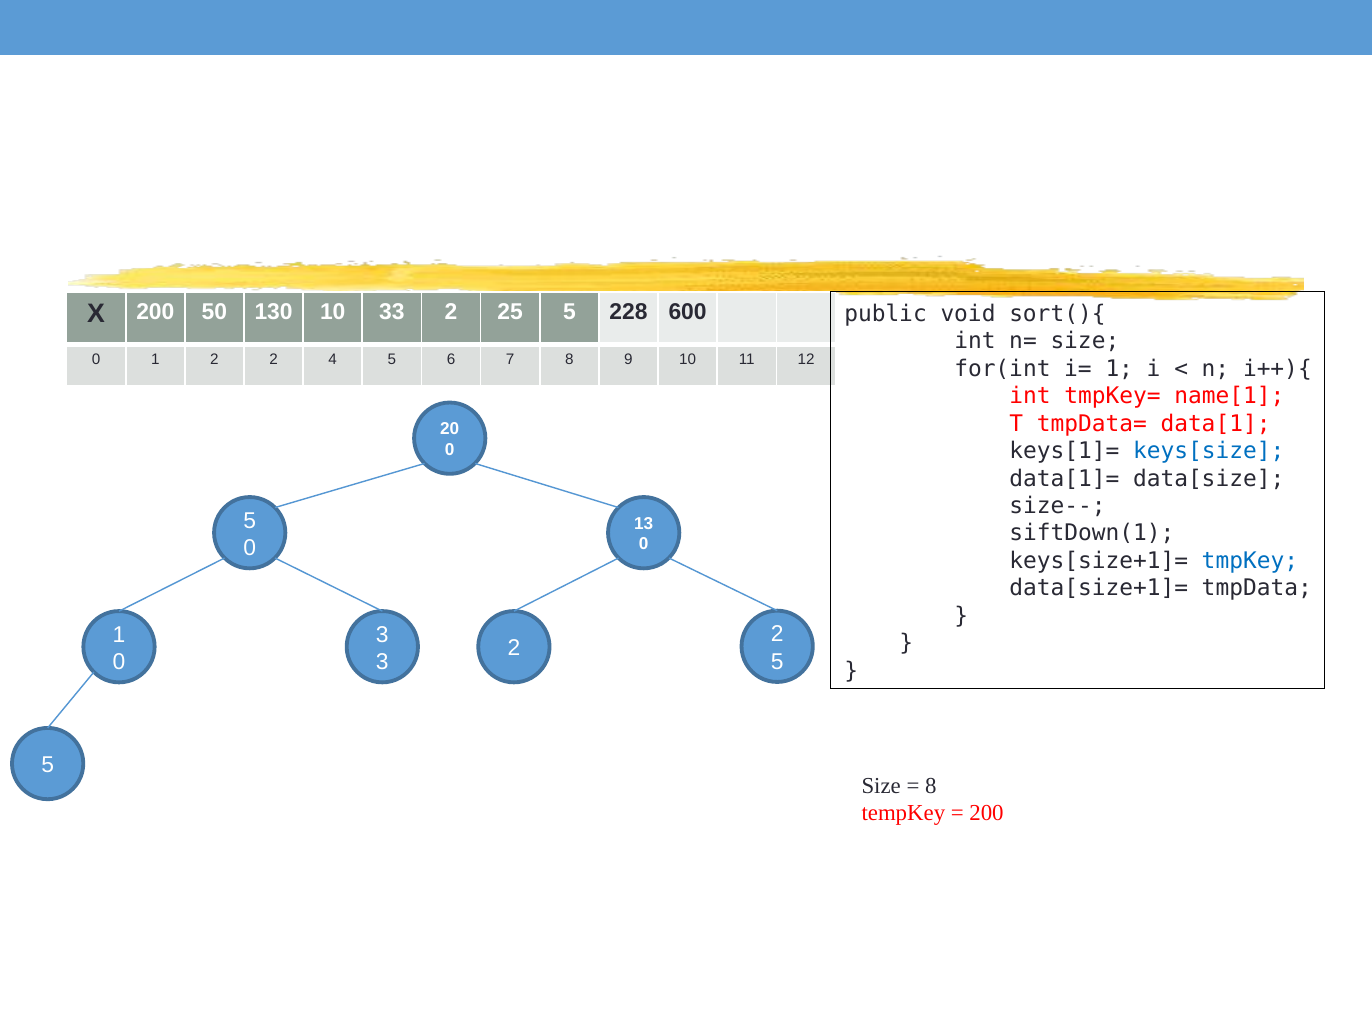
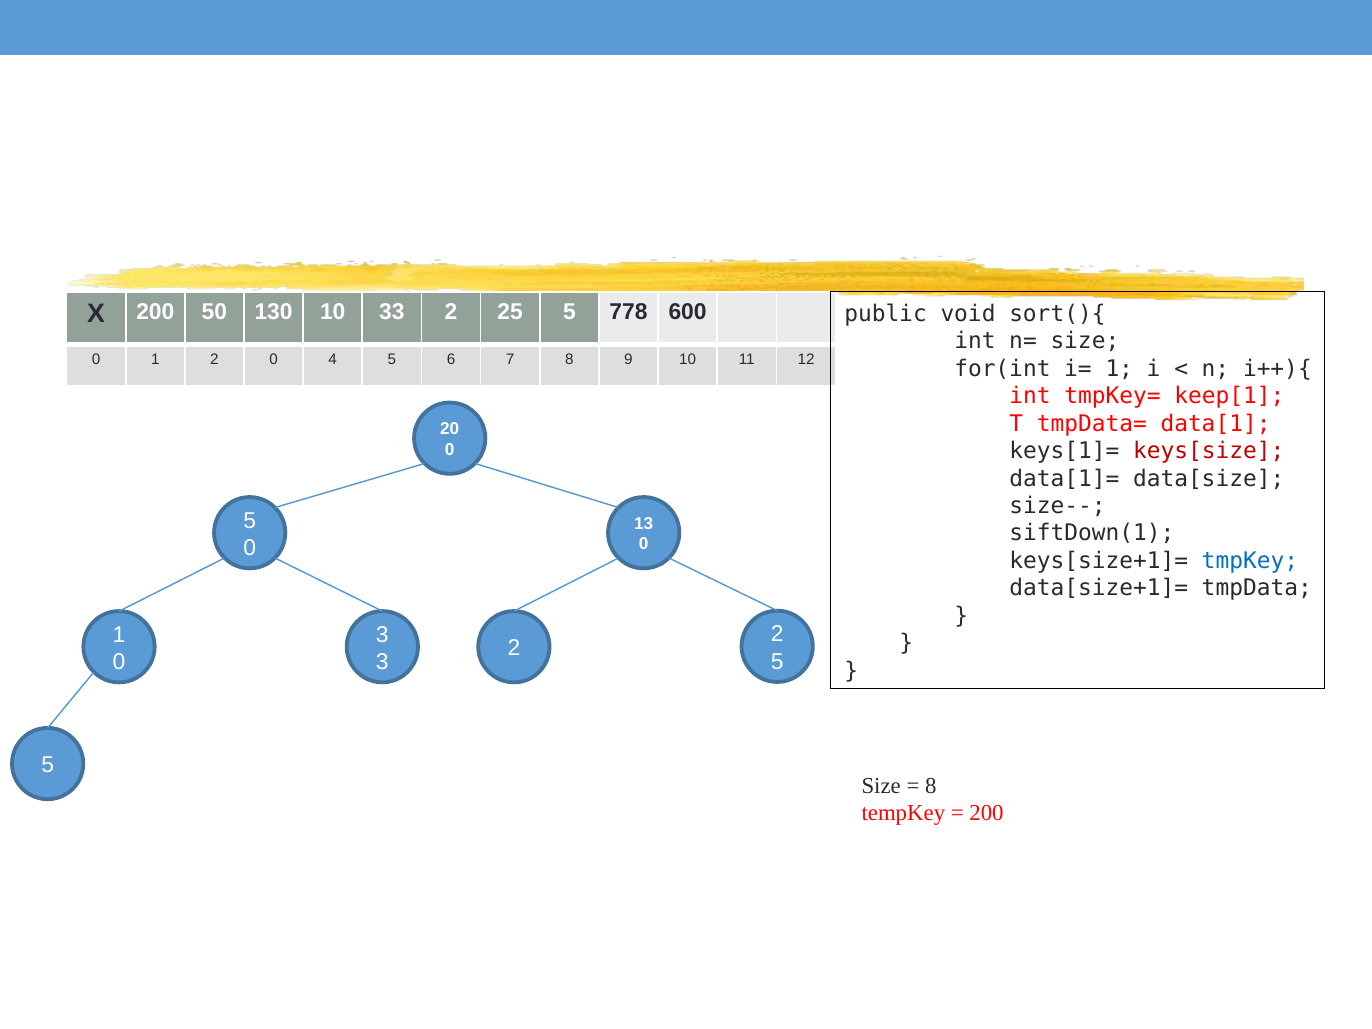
228: 228 -> 778 (628, 312)
1 2 2: 2 -> 0 (274, 360)
name[1: name[1 -> keep[1 (1229, 396)
keys[size colour: blue -> red (1209, 451)
